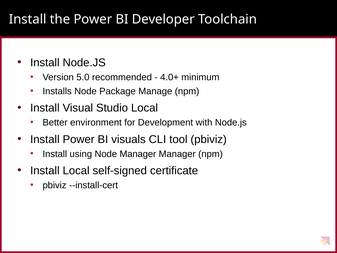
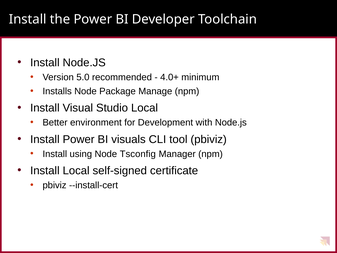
Node Manager: Manager -> Tsconfig (138, 154)
